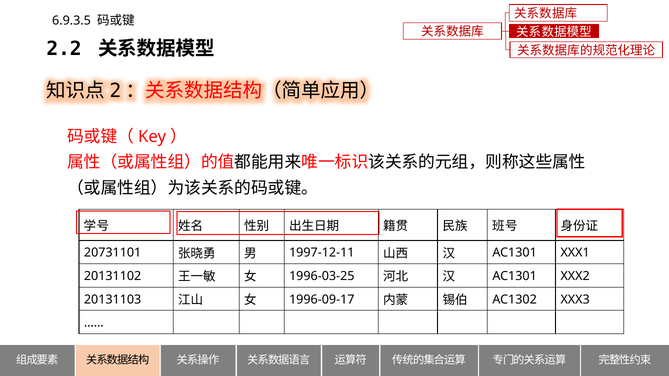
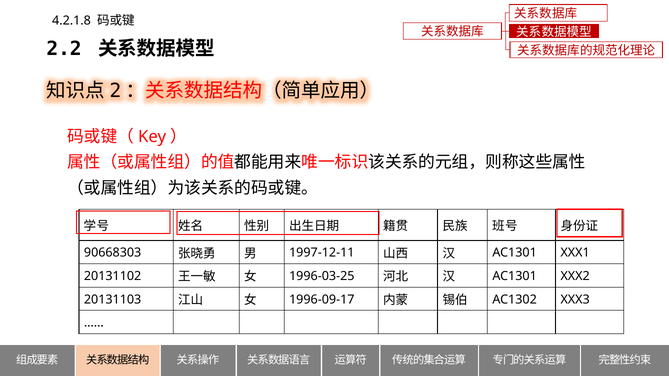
6.9.3.5: 6.9.3.5 -> 4.2.1.8 (71, 20)
20731101: 20731101 -> 90668303 (113, 253)
